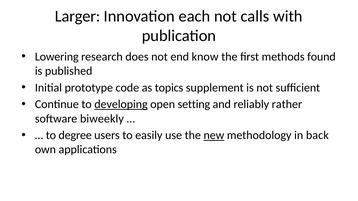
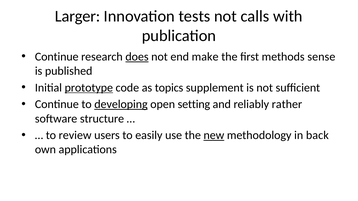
each: each -> tests (194, 16)
Lowering: Lowering -> Continue (57, 57)
does underline: none -> present (137, 57)
know: know -> make (205, 57)
found: found -> sense (321, 57)
prototype underline: none -> present (89, 88)
biweekly: biweekly -> structure (102, 119)
degree: degree -> review (75, 136)
